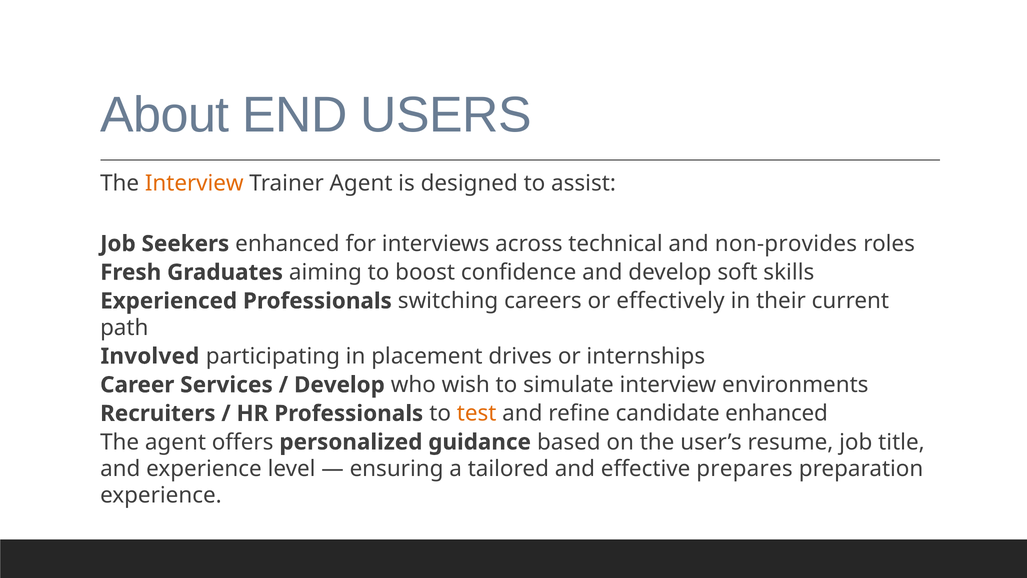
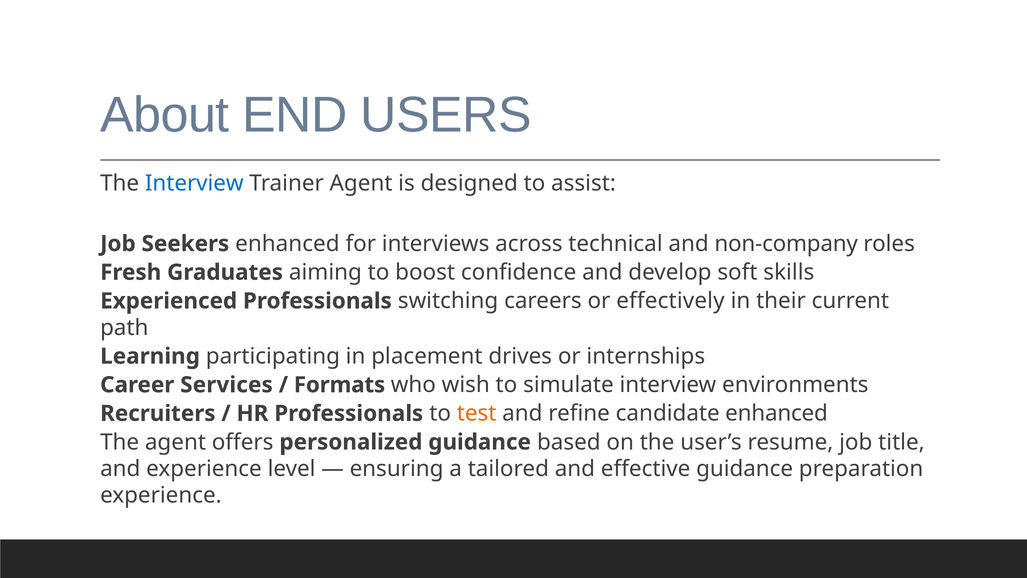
Interview colour: orange -> blue (194, 183)
non-provides: non-provides -> non-company (786, 244)
Involved: Involved -> Learning (150, 356)
Develop: Develop -> Formats (340, 385)
effective prepares: prepares -> guidance (745, 469)
